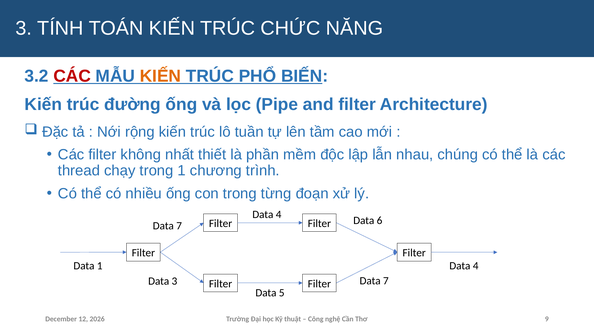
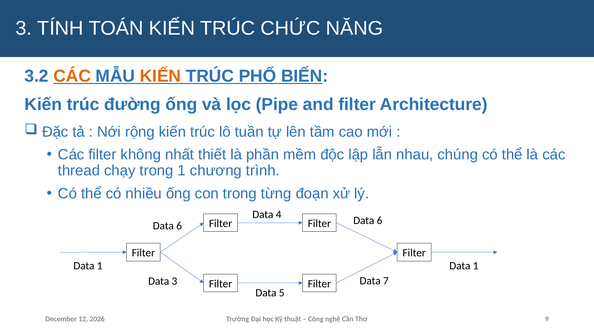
CÁC colour: red -> orange (72, 76)
7: 7 -> 6 (179, 226)
4: 4 -> 1 (476, 266)
